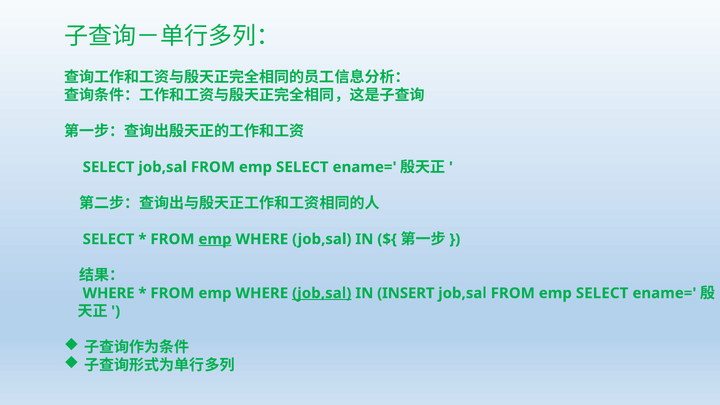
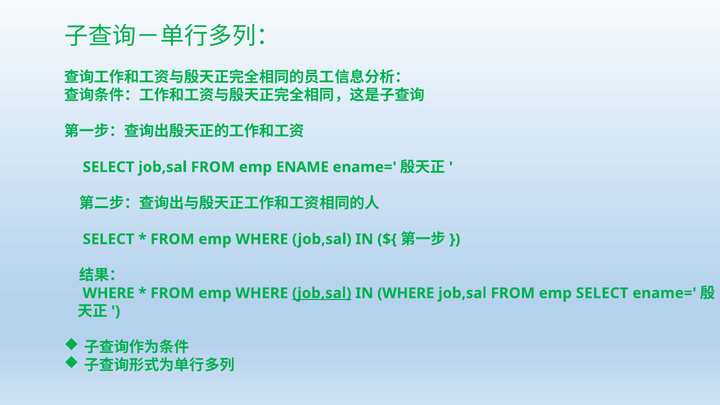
SELECT: SELECT -> ENAME (302, 167)
emp underline: present -> none (215, 239)
IN INSERT: INSERT -> WHERE (406, 293)
